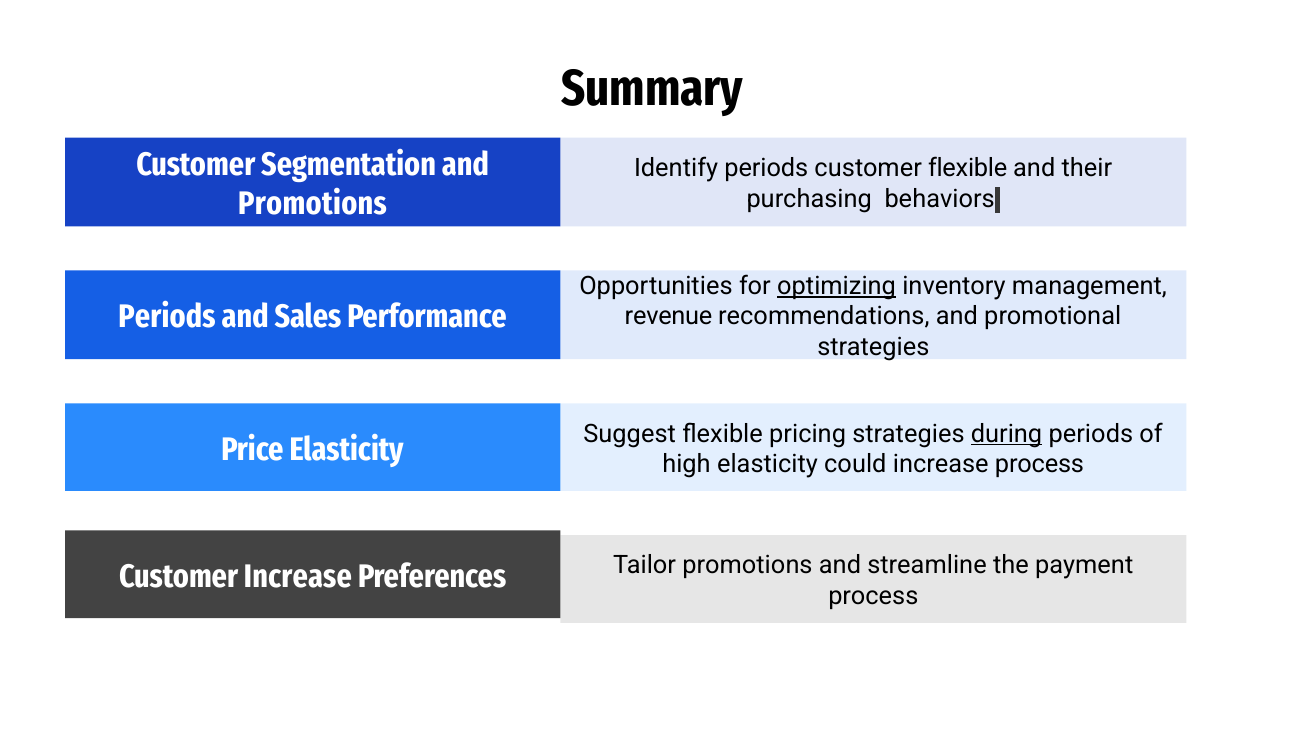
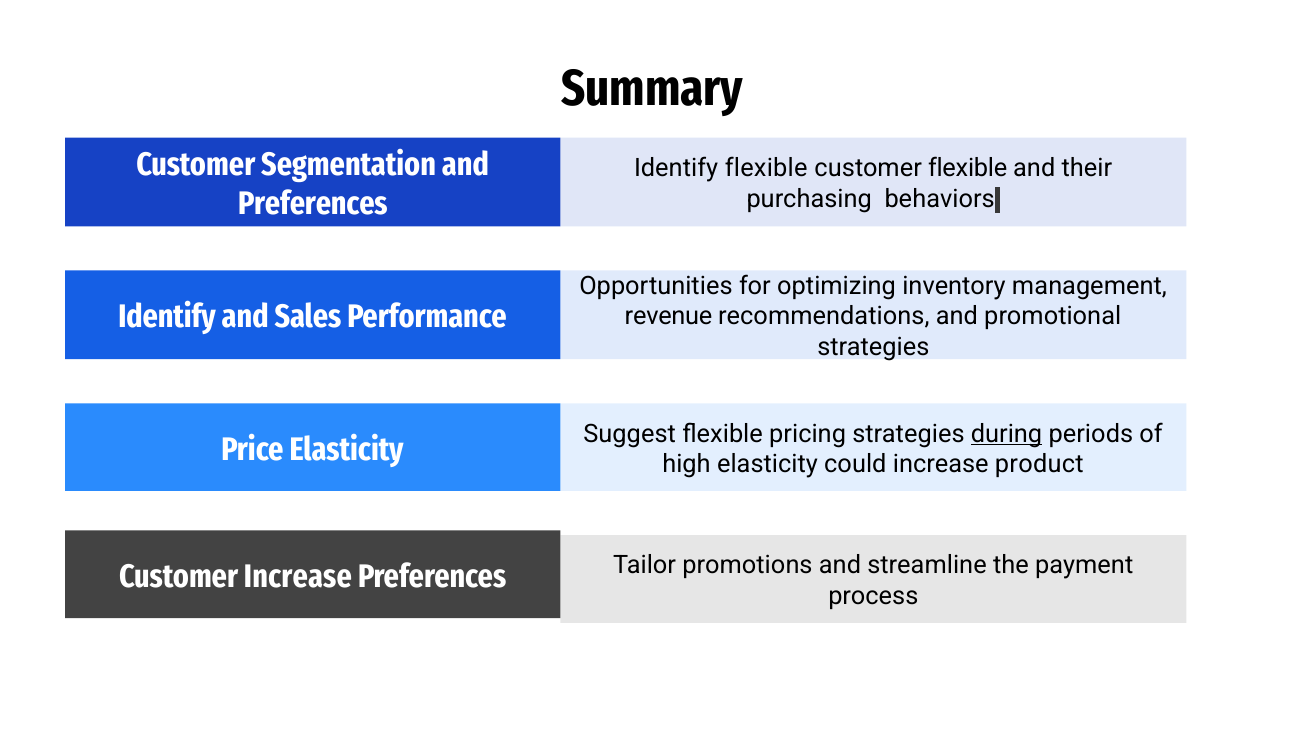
Identify periods: periods -> flexible (766, 168)
Promotions: Promotions -> Preferences (313, 204)
optimizing underline: present -> none (837, 286)
Periods: Periods -> Identify (167, 317)
increase process: process -> product (1039, 464)
